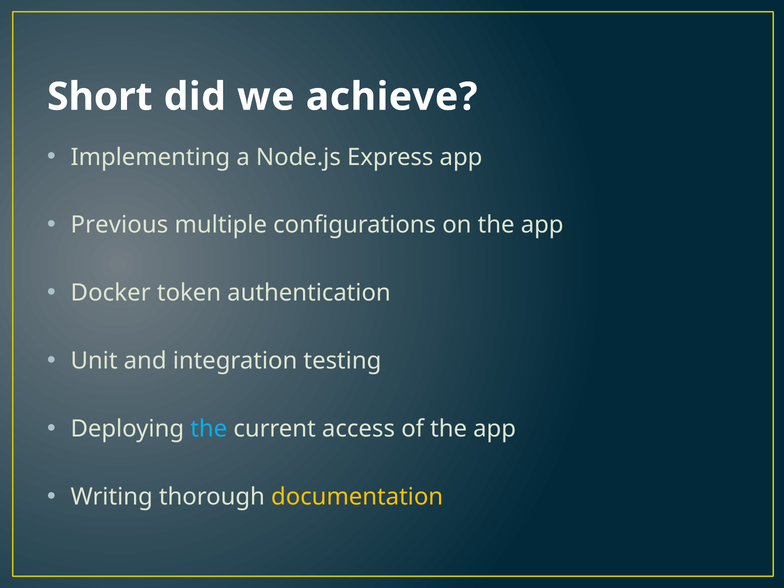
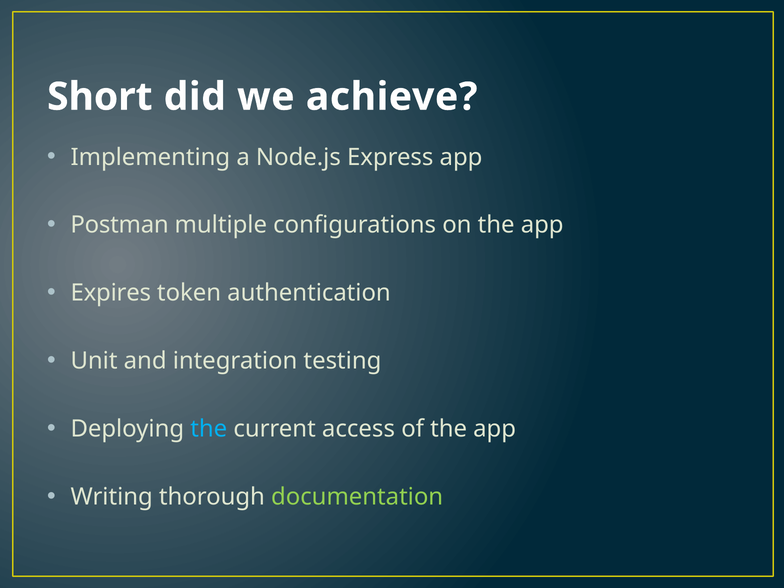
Previous: Previous -> Postman (120, 225)
Docker: Docker -> Expires (111, 293)
documentation colour: yellow -> light green (357, 497)
